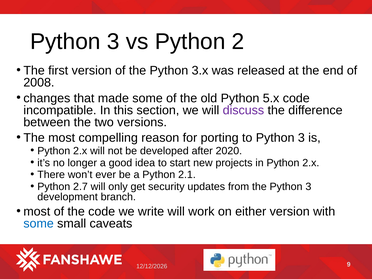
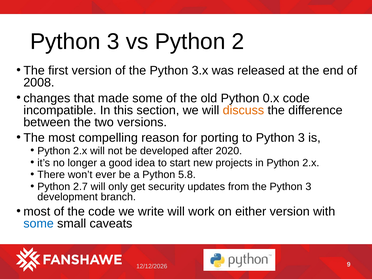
5.x: 5.x -> 0.x (271, 98)
discuss colour: purple -> orange (243, 110)
2.1: 2.1 -> 5.8 (187, 175)
